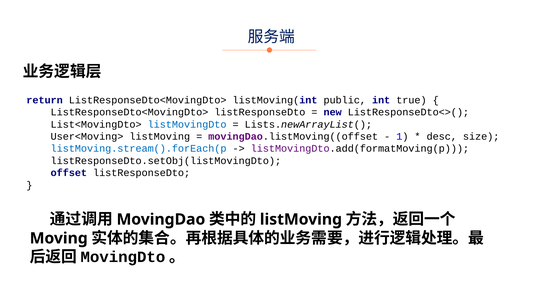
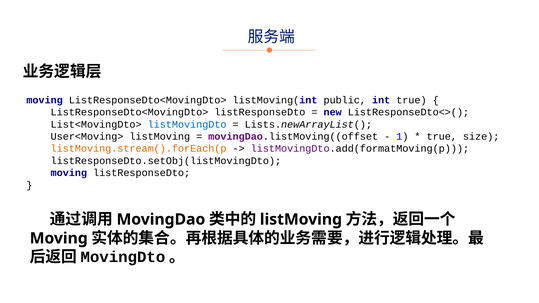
return: return -> moving (45, 100)
desc: desc -> true (442, 137)
listMoving.stream().forEach(p colour: blue -> orange (139, 149)
offset: offset -> moving (69, 173)
